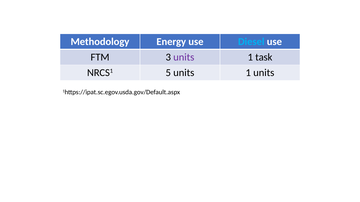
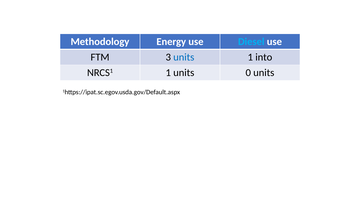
units colour: purple -> blue (184, 57)
task: task -> into (264, 57)
NRCS1 5: 5 -> 1 (168, 73)
1: 1 -> 0 (248, 73)
